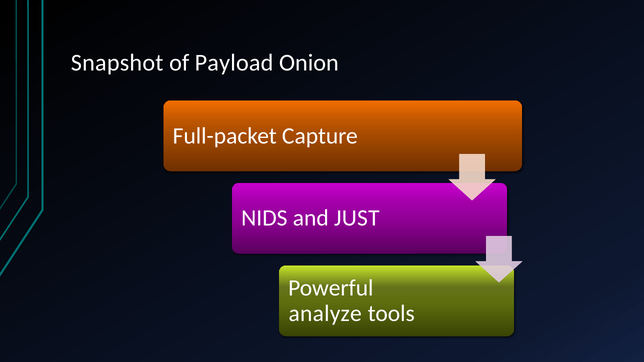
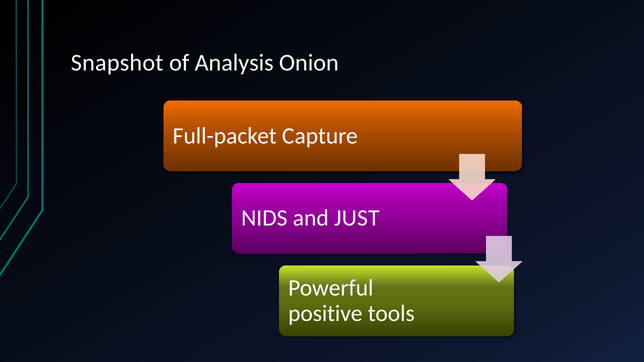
Payload: Payload -> Analysis (234, 63)
analyze: analyze -> positive (325, 314)
